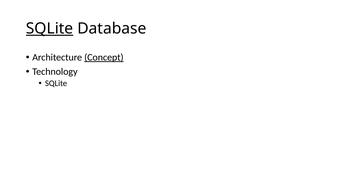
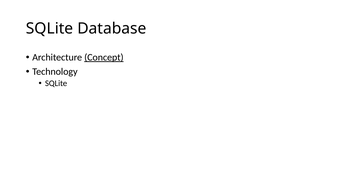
SQLite underline: present -> none (50, 29)
